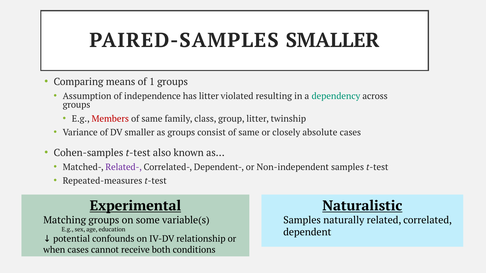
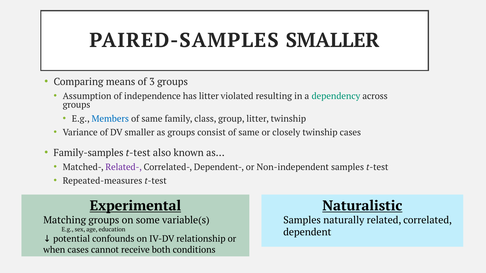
1: 1 -> 3 (152, 82)
Members colour: red -> blue (110, 119)
closely absolute: absolute -> twinship (320, 133)
Cohen-samples: Cohen-samples -> Family-samples (88, 153)
